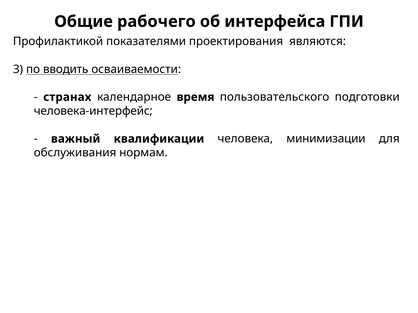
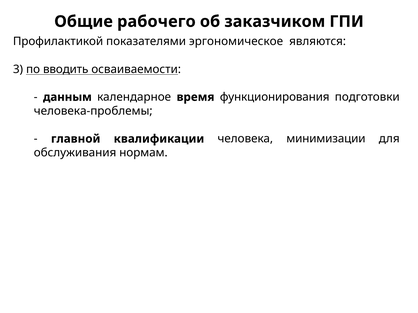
интерфейса: интерфейса -> заказчиком (275, 22)
проектирования: проектирования -> эргономическое (236, 41)
странах: странах -> данным (67, 97)
пользовательского: пользовательского -> функционирования (275, 97)
человека-интерфейс: человека-интерфейс -> человека-проблемы (93, 111)
важный: важный -> главной (76, 139)
